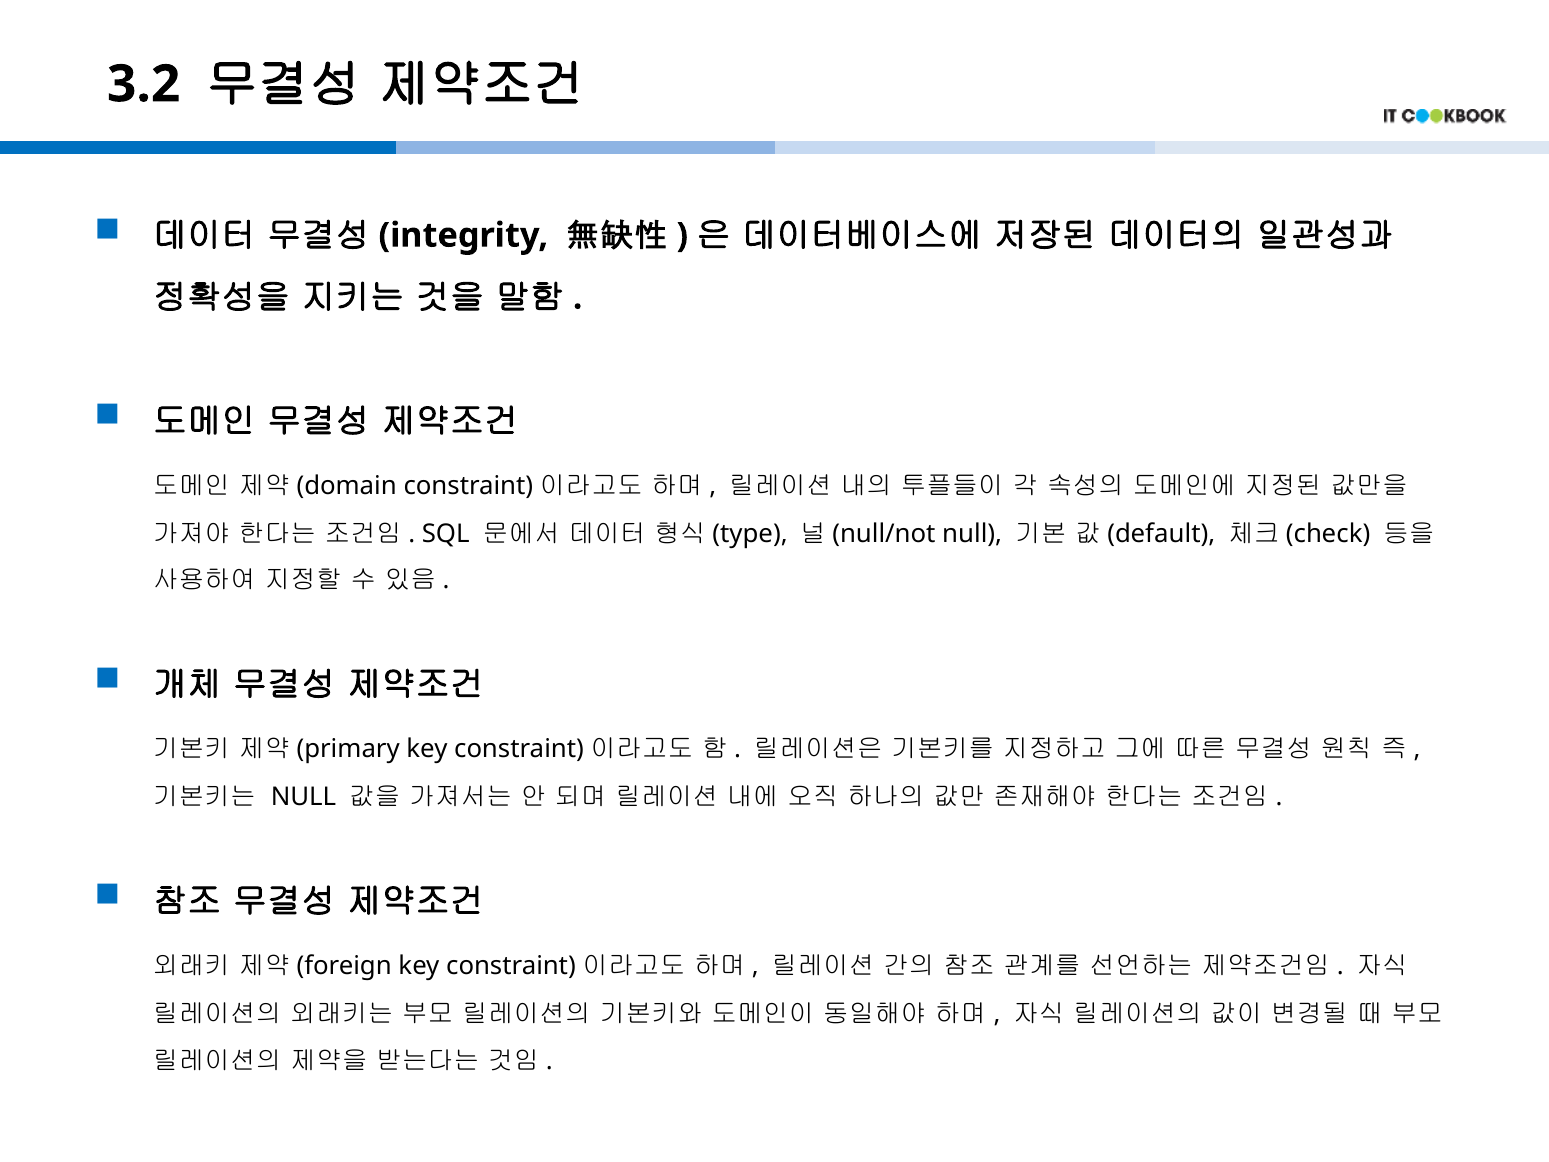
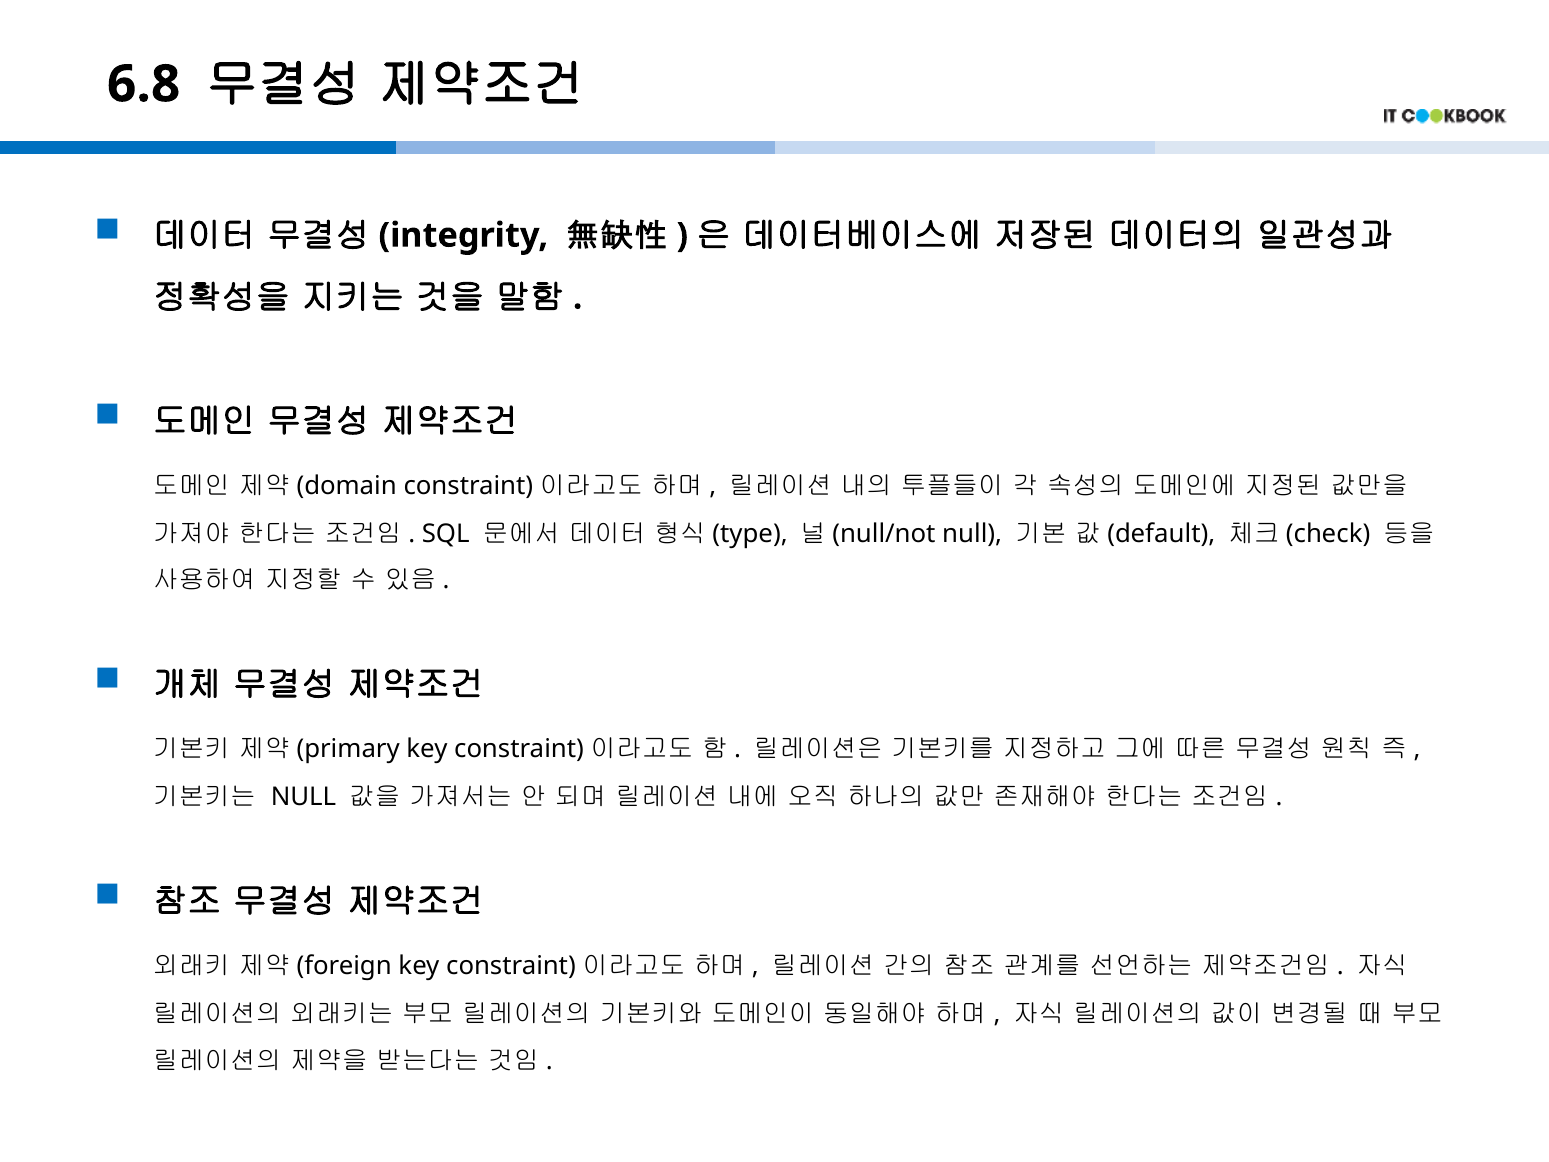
3.2: 3.2 -> 6.8 (144, 84)
